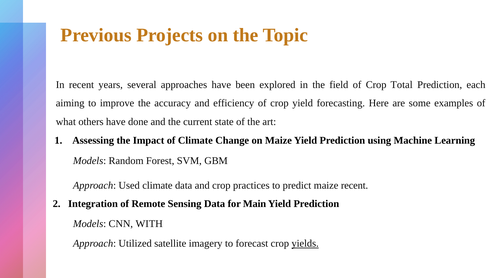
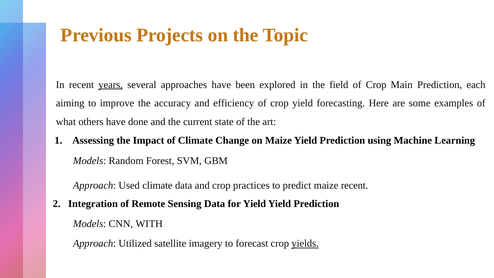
years underline: none -> present (111, 85)
Total: Total -> Main (402, 85)
for Main: Main -> Yield (255, 204)
